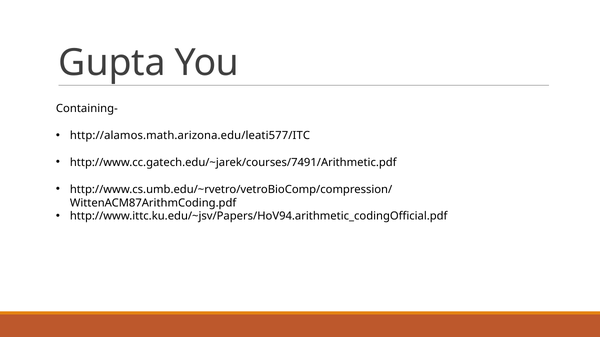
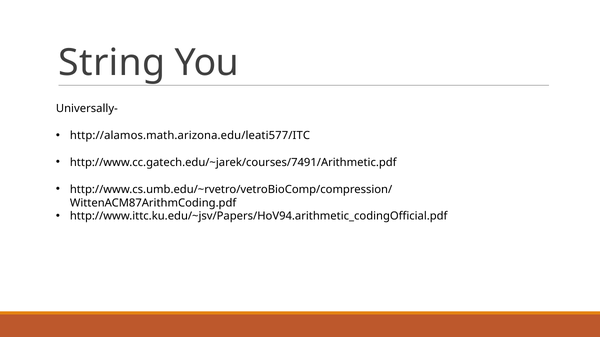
Gupta: Gupta -> String (112, 63)
Containing-: Containing- -> Universally- (87, 109)
